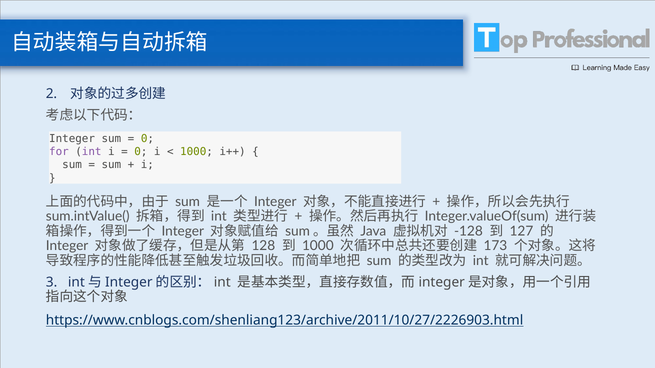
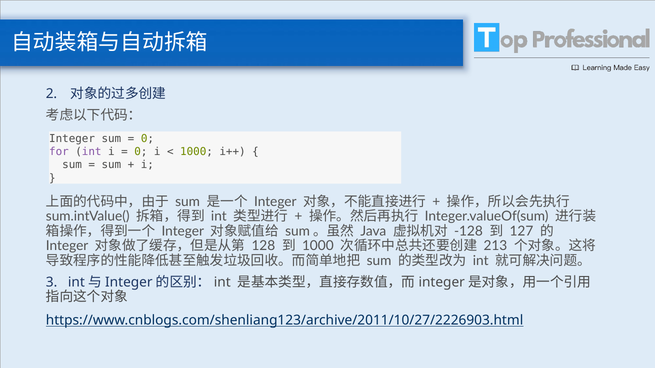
173: 173 -> 213 (495, 246)
